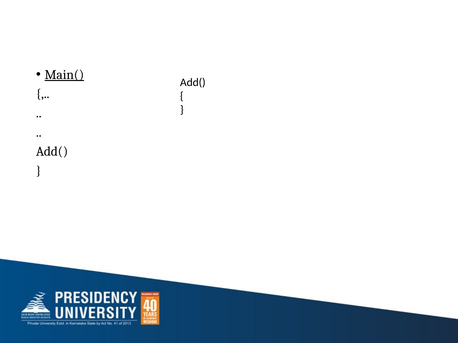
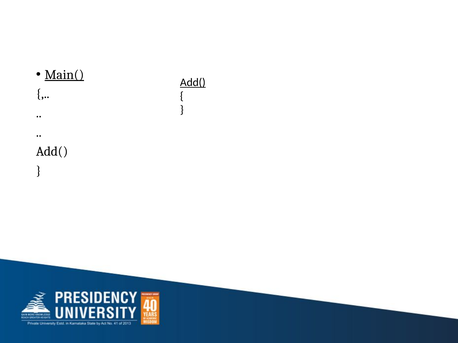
Add( underline: none -> present (193, 82)
